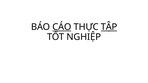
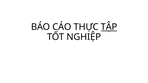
CÁO underline: present -> none (62, 27)
